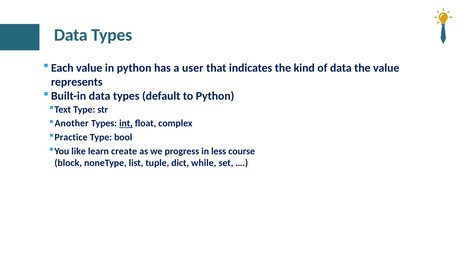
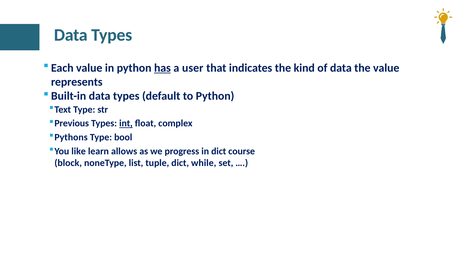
has underline: none -> present (162, 68)
Another: Another -> Previous (72, 124)
Practice: Practice -> Pythons (71, 137)
create: create -> allows (124, 151)
in less: less -> dict (219, 151)
